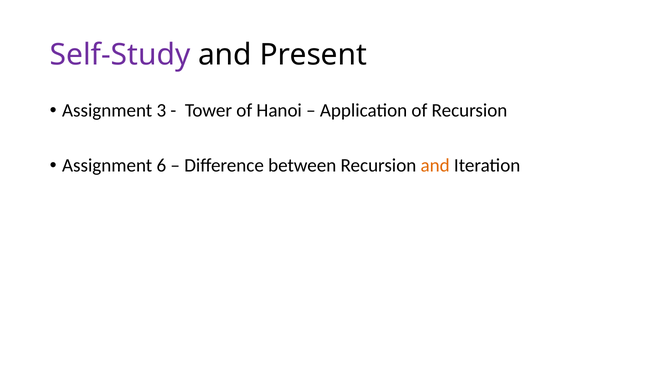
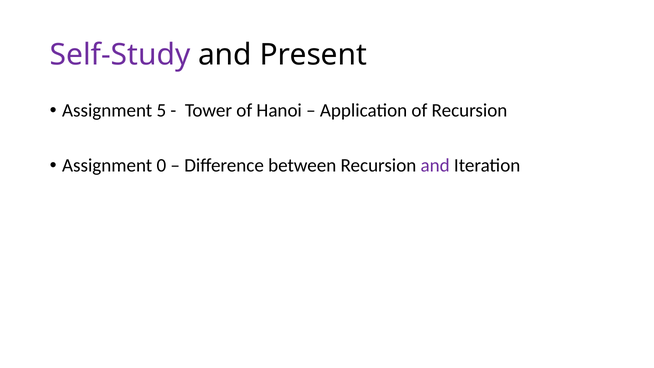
3: 3 -> 5 (161, 111)
6: 6 -> 0 (161, 165)
and colour: orange -> purple (435, 165)
